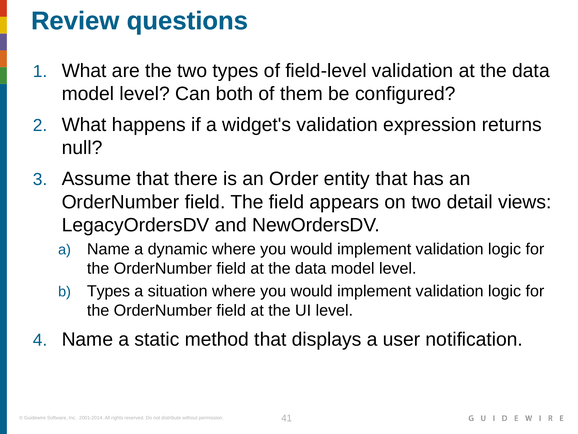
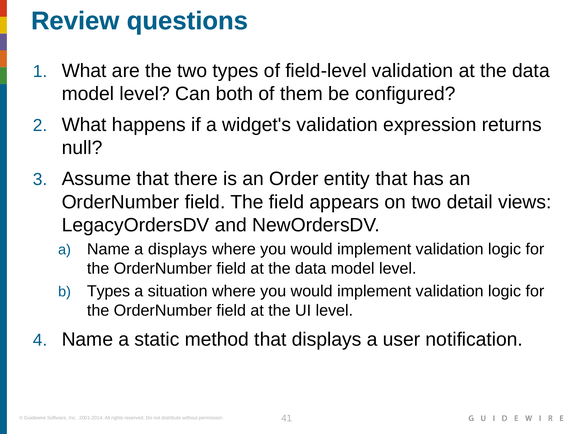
a dynamic: dynamic -> displays (178, 249)
